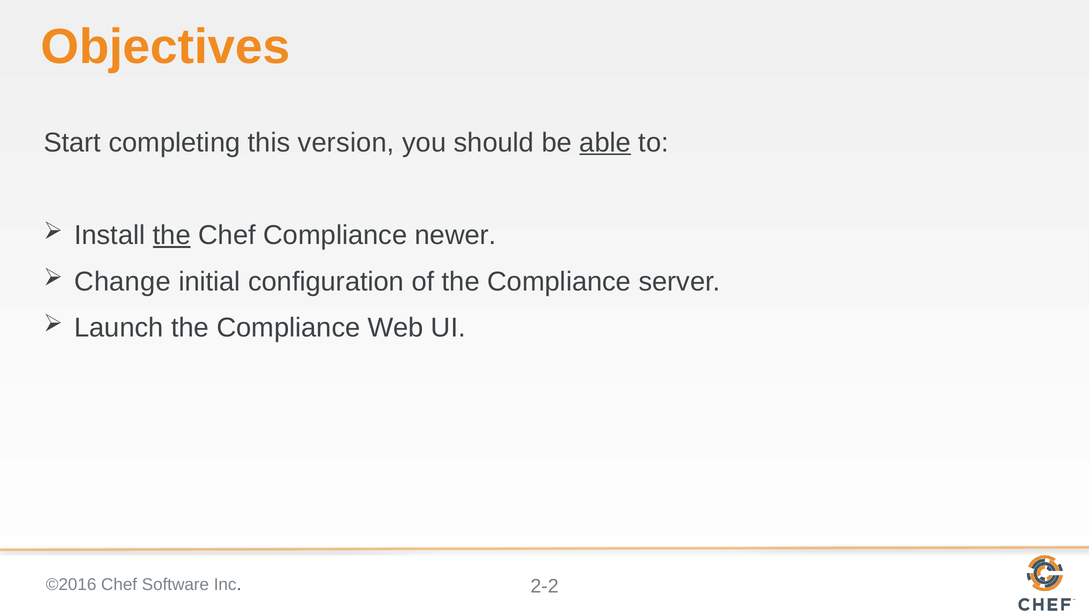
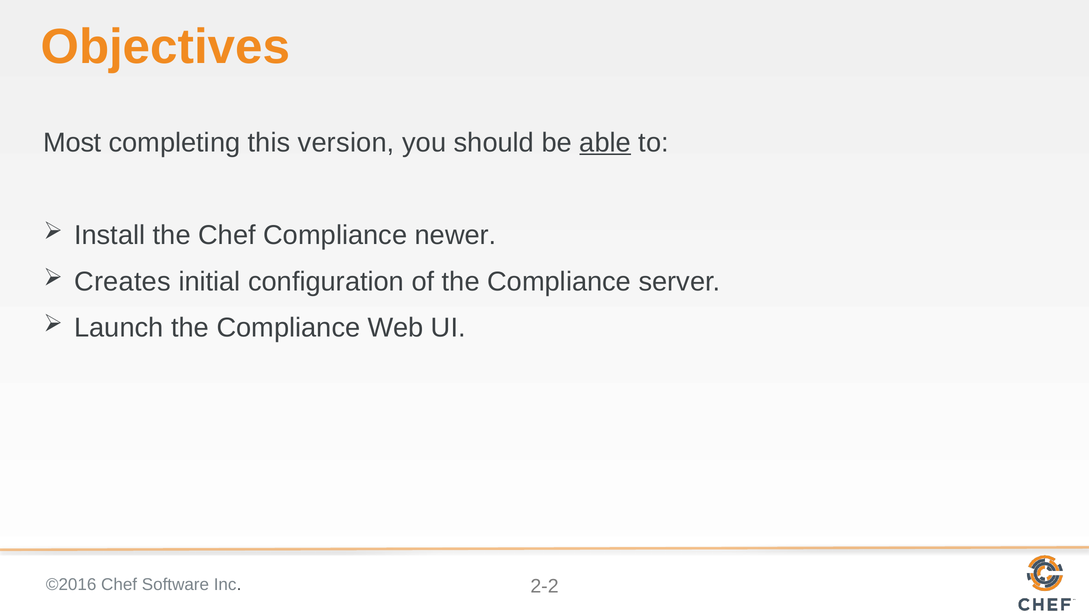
Start: Start -> Most (72, 143)
the underline: present -> none (172, 235)
Change: Change -> Creates (122, 281)
